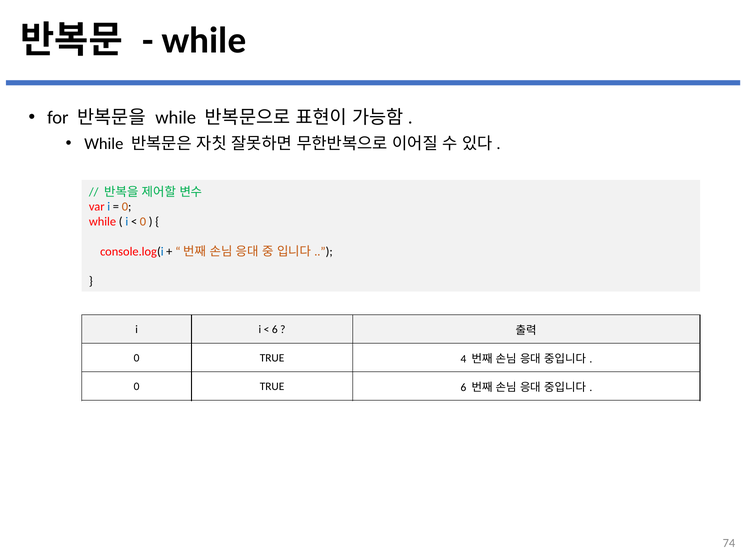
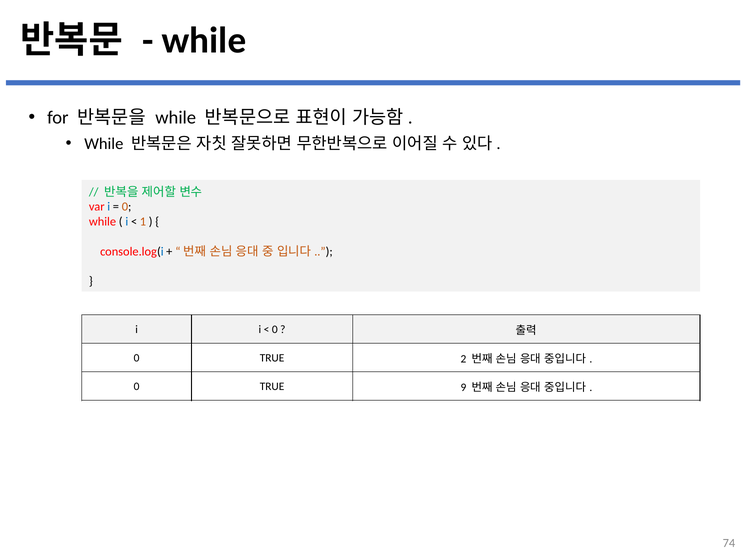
0: 0 -> 1 (143, 222)
6: 6 -> 0 (275, 329)
4: 4 -> 2 (463, 359)
TRUE 6: 6 -> 9 (463, 388)
